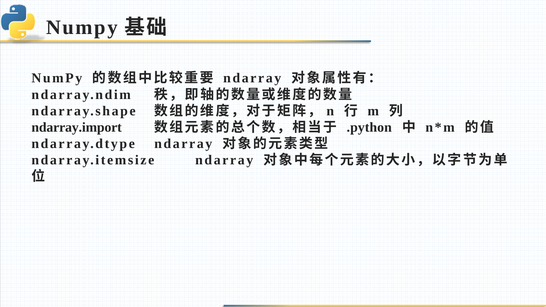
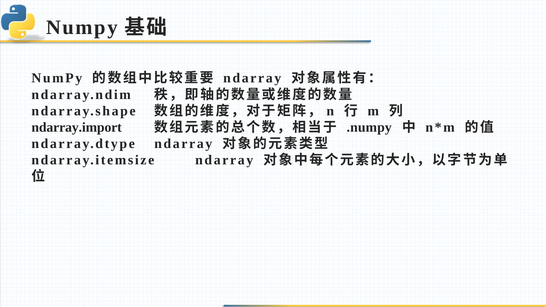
.python: .python -> .numpy (369, 127)
